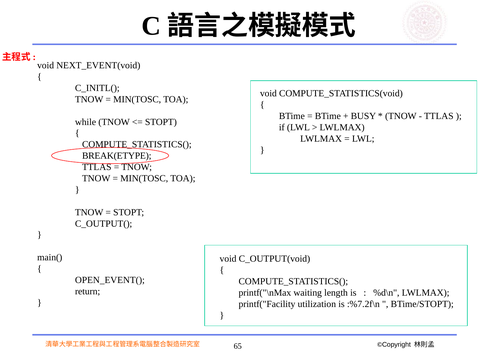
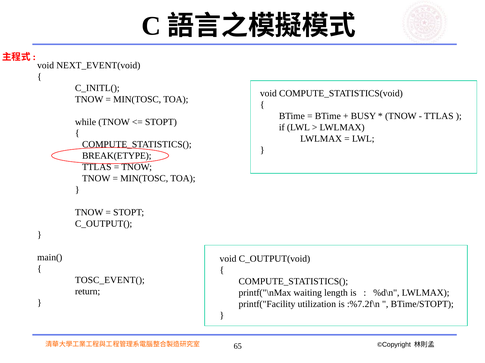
OPEN_EVENT(: OPEN_EVENT( -> TOSC_EVENT( (110, 281)
